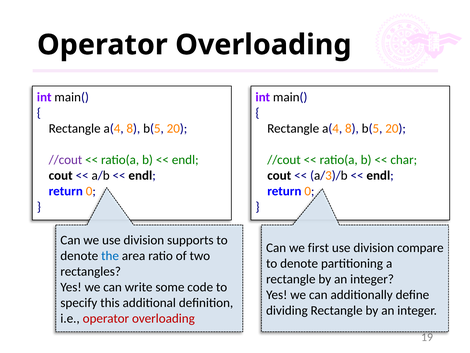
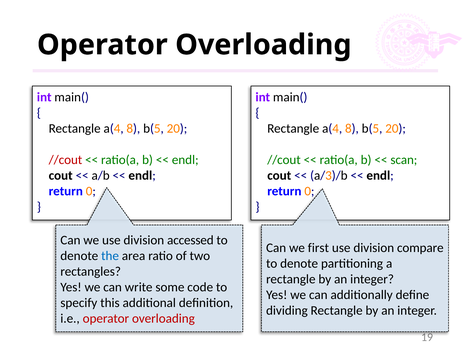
//cout colour: purple -> red (65, 160)
char: char -> scan (404, 160)
supports: supports -> accessed (190, 240)
